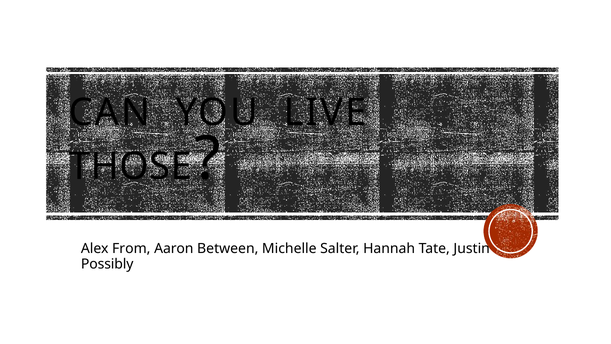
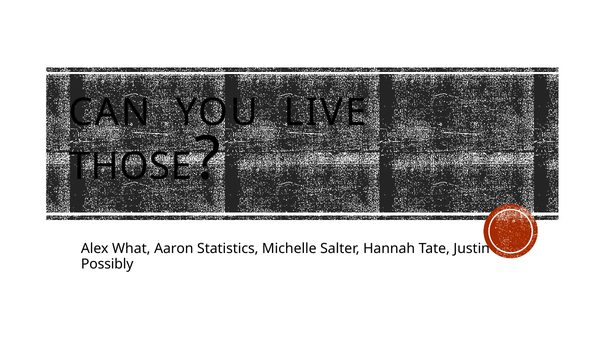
From: From -> What (131, 249)
Between: Between -> Statistics (228, 249)
